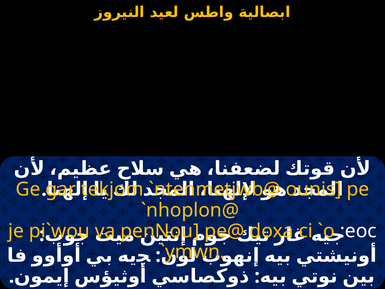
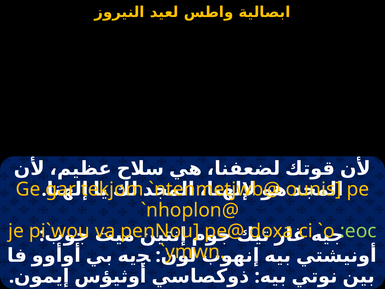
:eoc colour: white -> light green (358, 231)
